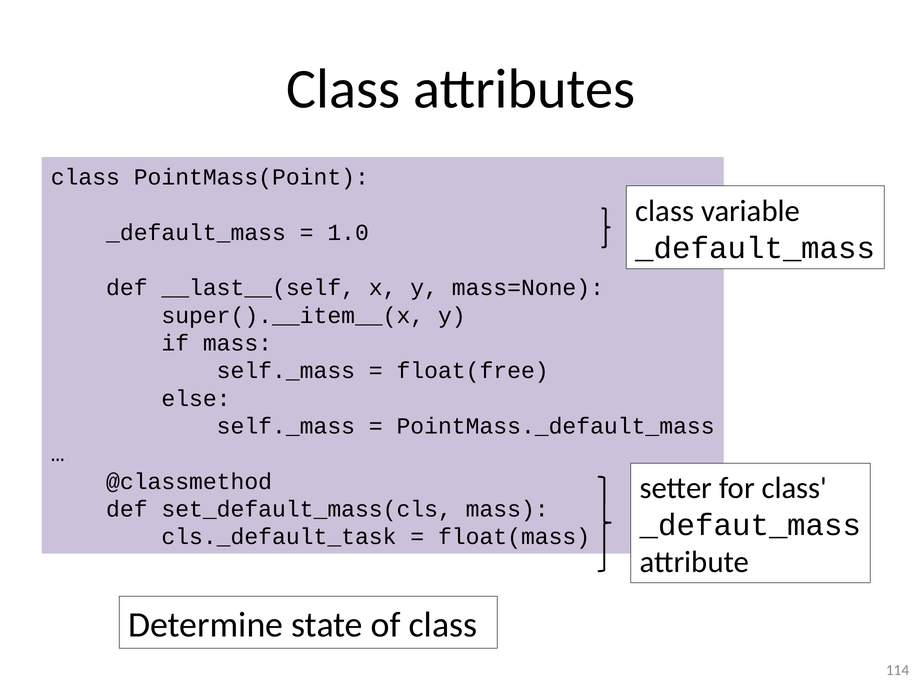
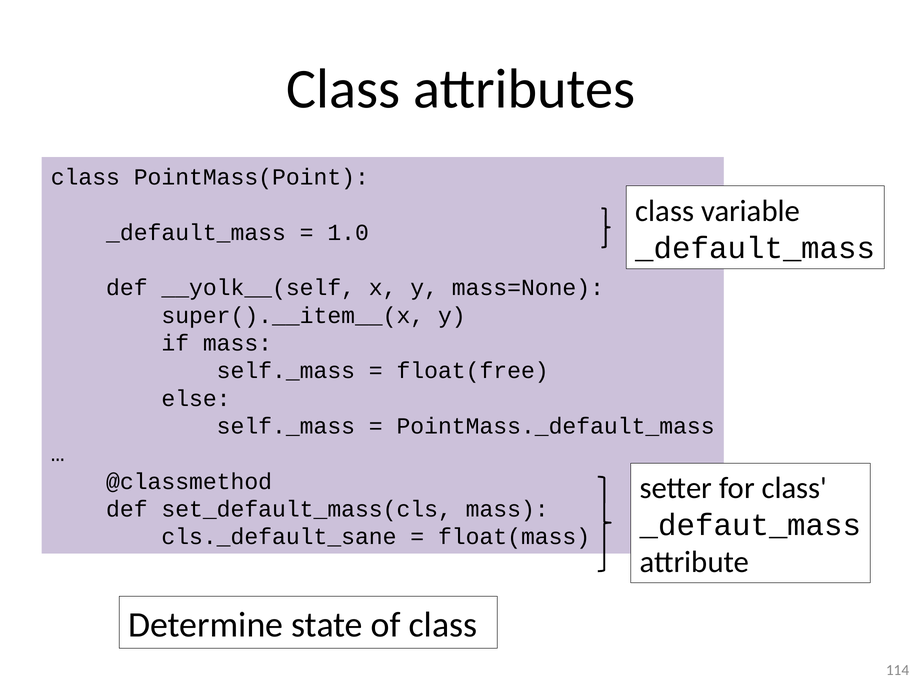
__last__(self: __last__(self -> __yolk__(self (258, 288)
cls._default_task: cls._default_task -> cls._default_sane (279, 536)
